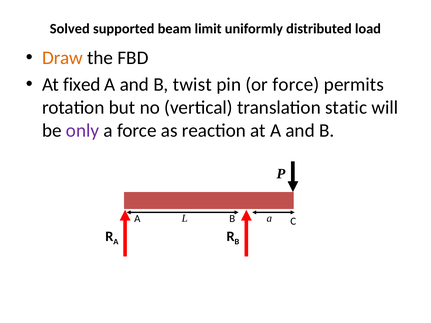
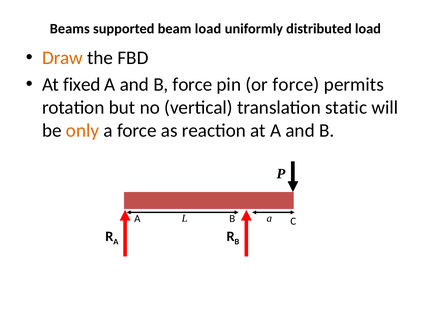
Solved: Solved -> Beams (70, 29)
beam limit: limit -> load (208, 29)
B twist: twist -> force (192, 85)
only colour: purple -> orange (83, 131)
